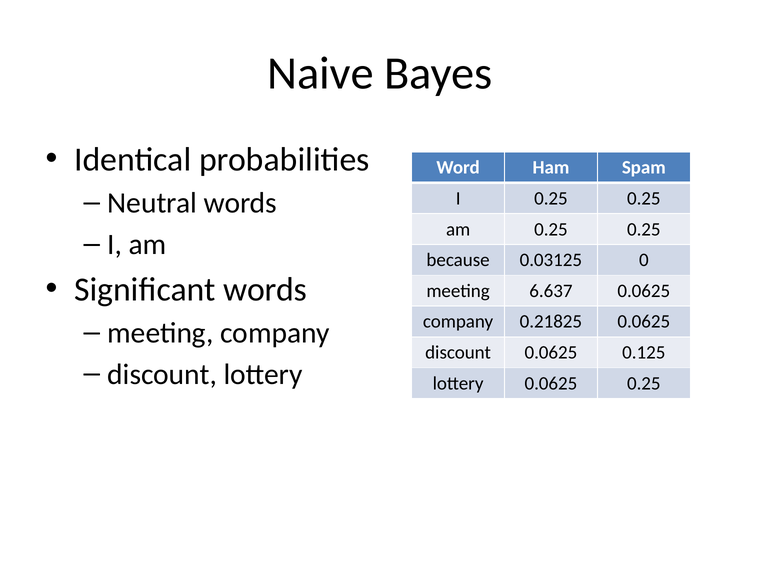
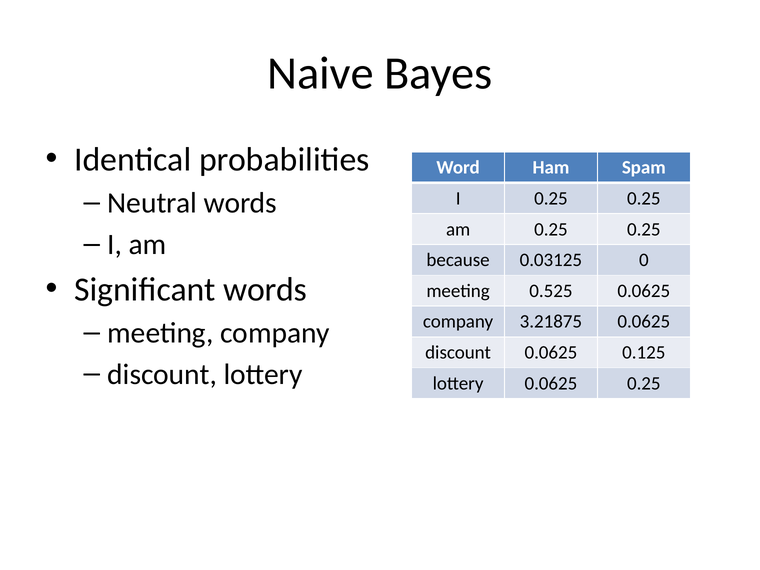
6.637: 6.637 -> 0.525 (551, 291)
0.21825: 0.21825 -> 3.21875 (551, 322)
